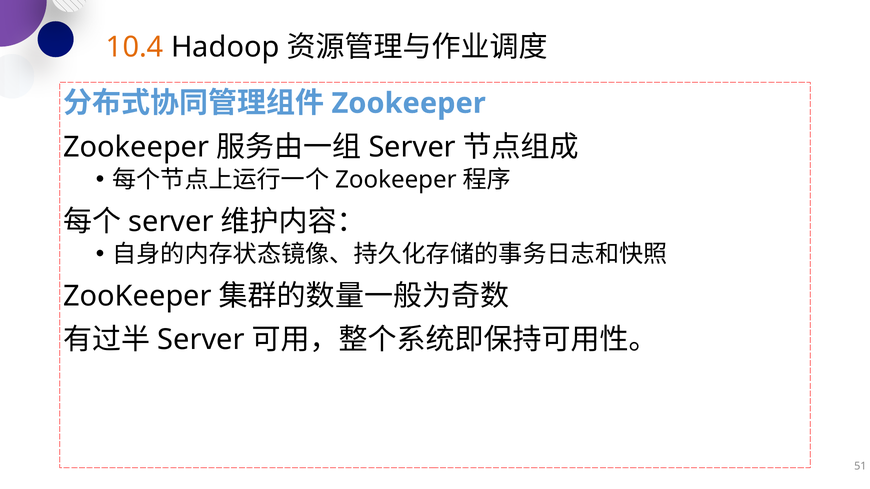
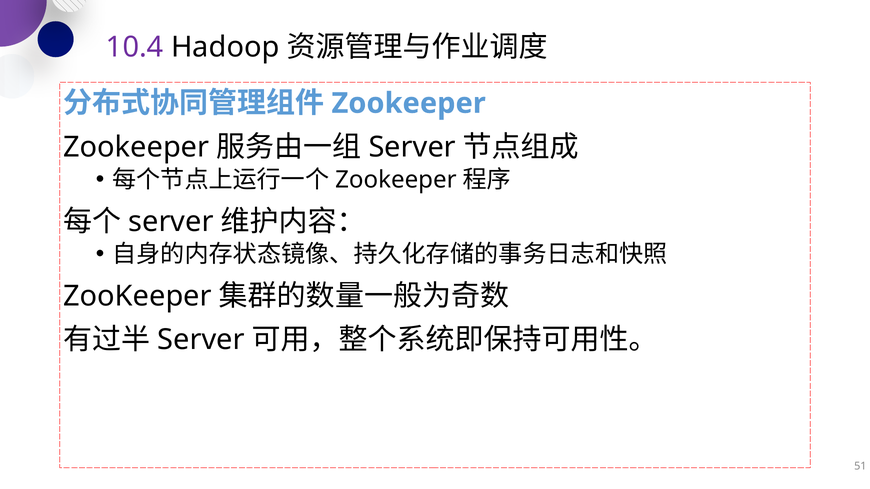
10.4 colour: orange -> purple (135, 47)
